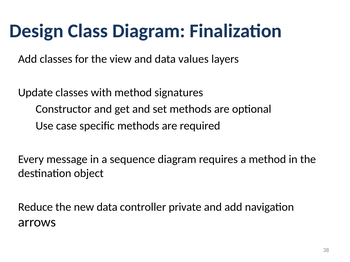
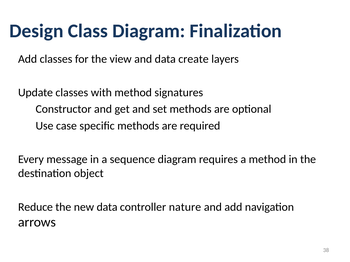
values: values -> create (194, 59)
private: private -> nature (185, 207)
